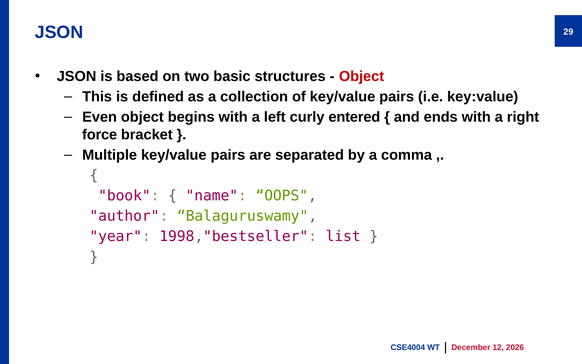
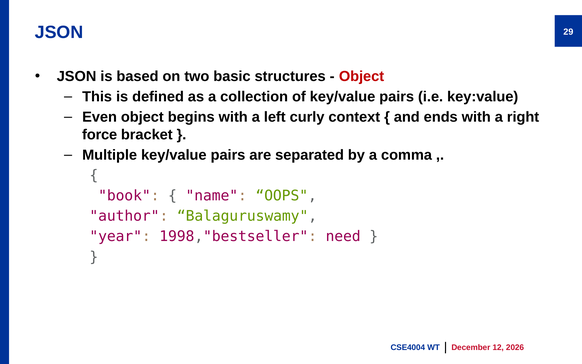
entered: entered -> context (354, 117)
list: list -> need (343, 236)
